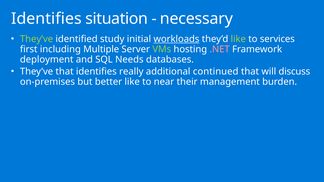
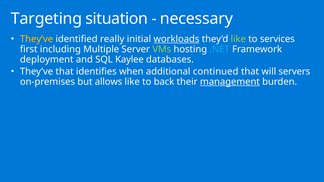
Identifies: Identifies -> Targeting (47, 19)
They’ve colour: light green -> yellow (37, 39)
study: study -> really (112, 39)
.NET colour: pink -> light blue (220, 49)
Needs: Needs -> Kaylee (129, 59)
really: really -> when (131, 72)
discuss: discuss -> servers (294, 72)
better: better -> allows (109, 82)
near: near -> back (164, 82)
management underline: none -> present (230, 82)
